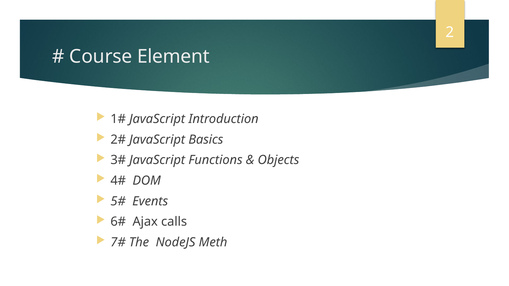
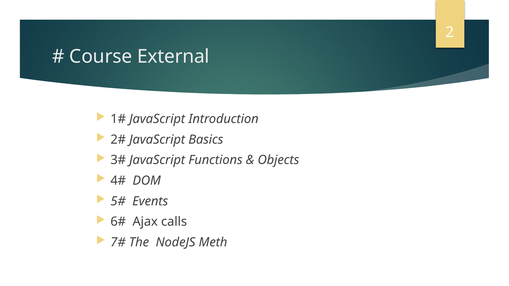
Element: Element -> External (173, 57)
